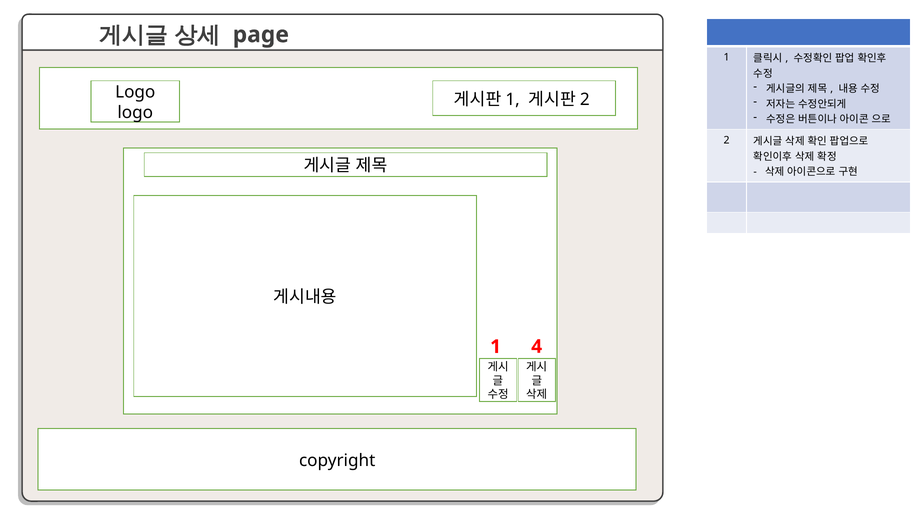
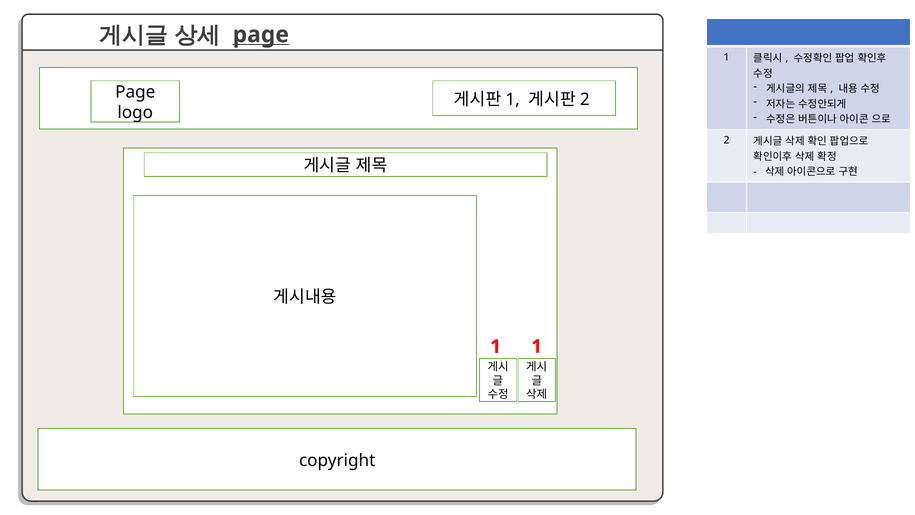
page underline: none -> present (261, 35)
Logo: Logo -> Page (135, 92)
1 4: 4 -> 1 (537, 346)
